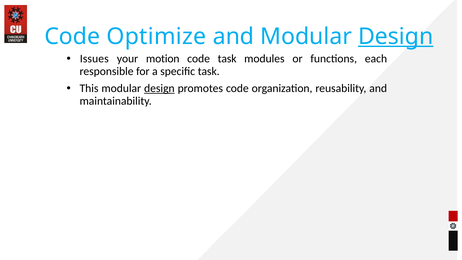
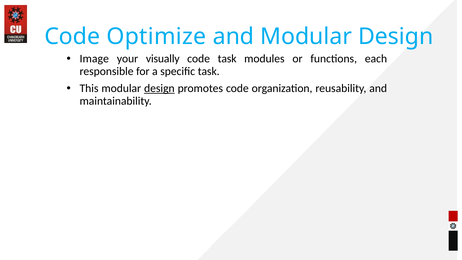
Design underline: present -> none (396, 36)
Issues: Issues -> Image (94, 59)
motion: motion -> visually (163, 59)
